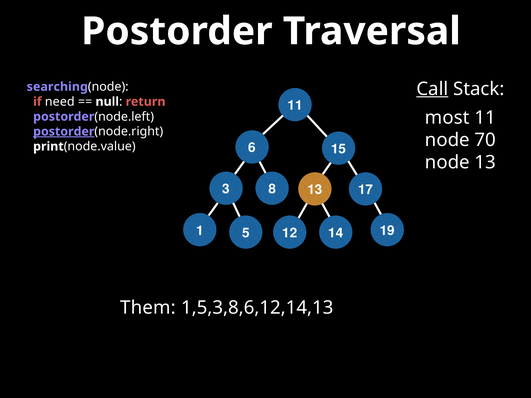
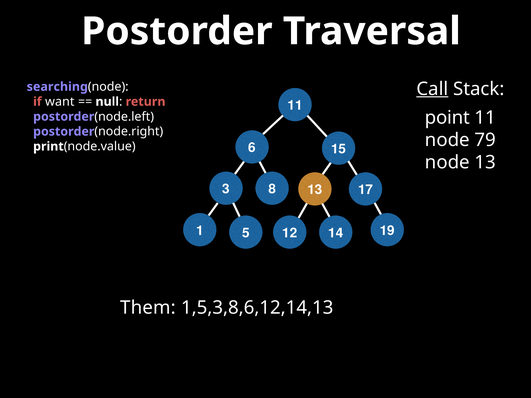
need: need -> want (60, 102)
most: most -> point (447, 118)
postorder underline: present -> none (64, 132)
70: 70 -> 79 (485, 140)
